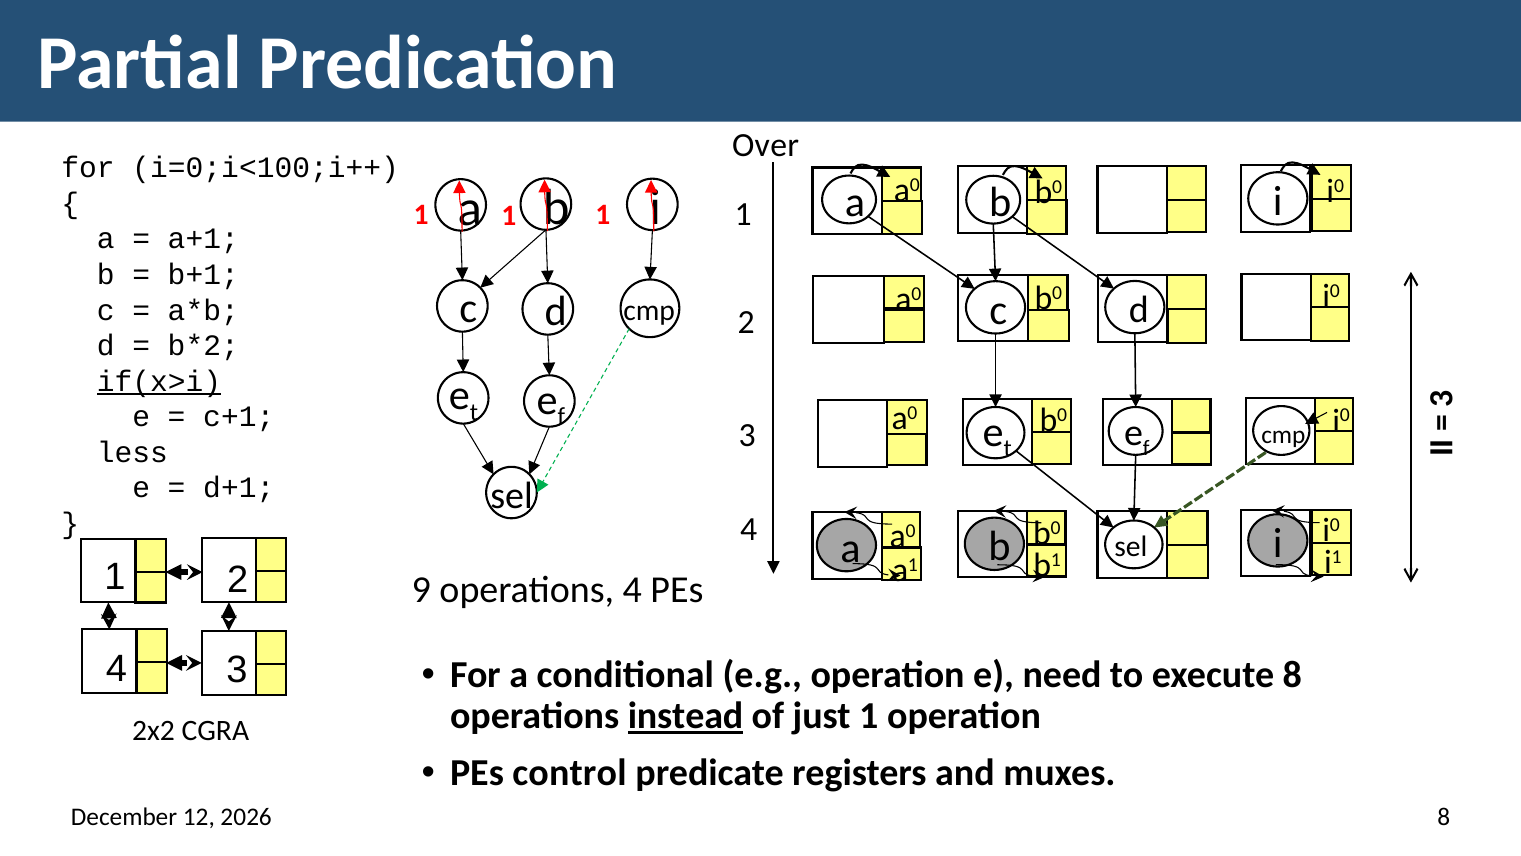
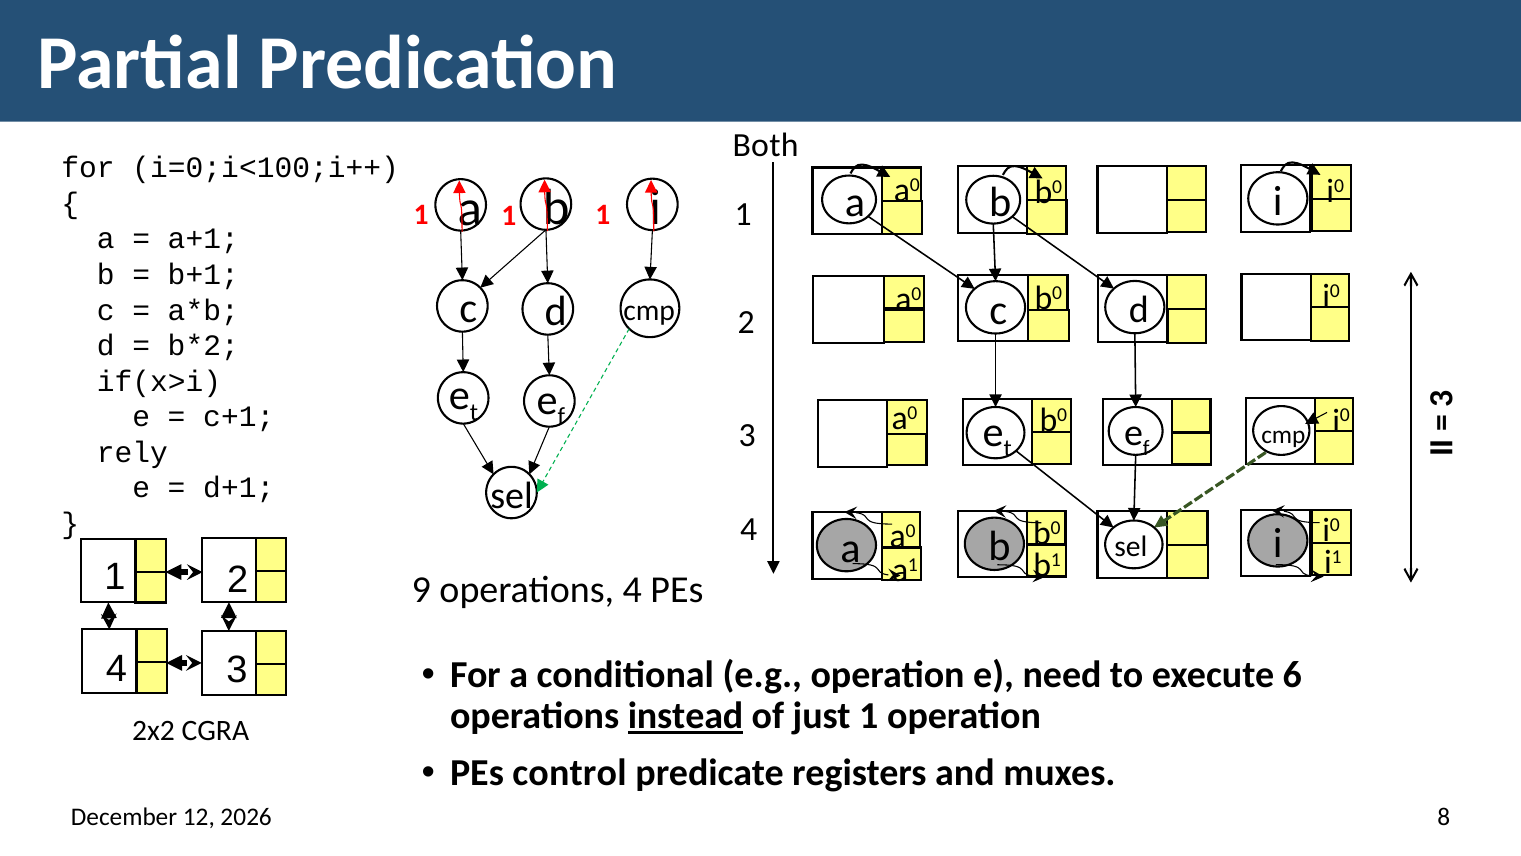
Over: Over -> Both (766, 145)
if(x>i underline: present -> none (159, 381)
less: less -> rely (132, 452)
execute 8: 8 -> 6 (1292, 675)
